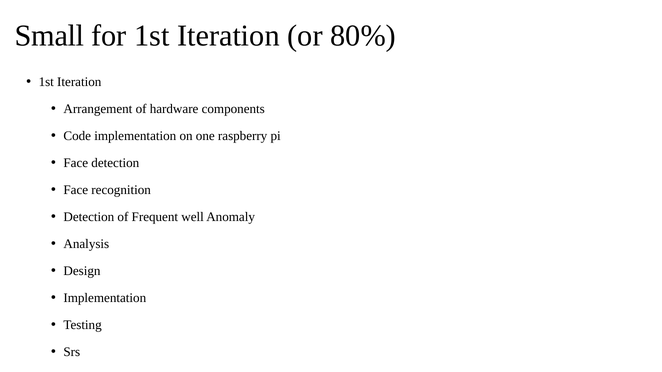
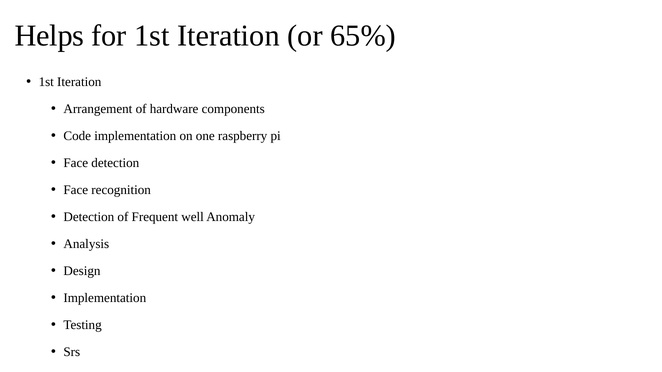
Small: Small -> Helps (49, 36)
80%: 80% -> 65% (363, 36)
